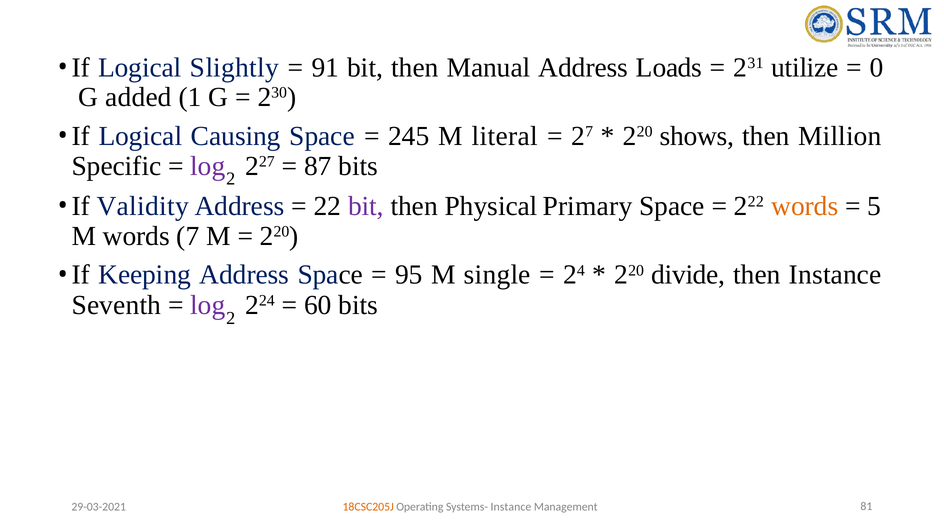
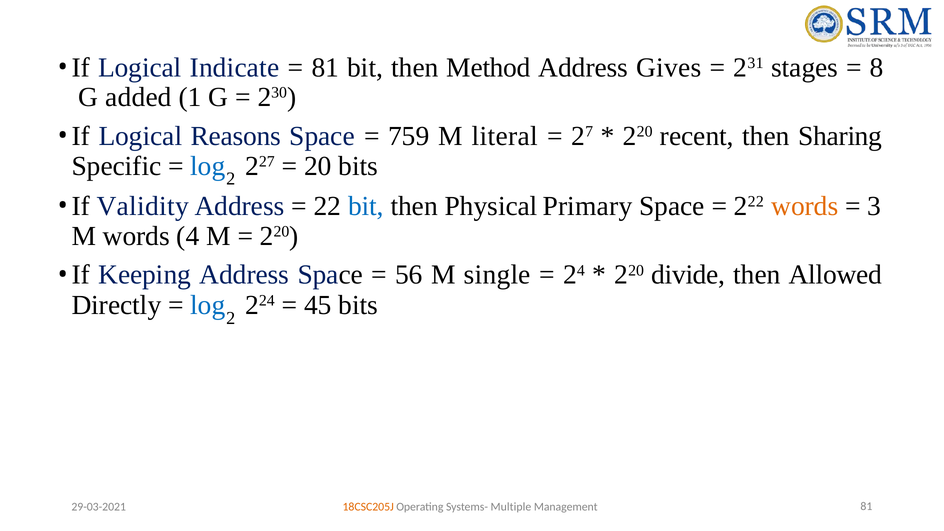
Slightly: Slightly -> Indicate (235, 68)
91: 91 -> 81 (325, 68)
Manual: Manual -> Method (489, 68)
Loads: Loads -> Gives (669, 68)
utilize: utilize -> stages (805, 68)
0: 0 -> 8 (877, 68)
Causing: Causing -> Reasons (236, 136)
245: 245 -> 759 (409, 136)
shows: shows -> recent (697, 136)
Million: Million -> Sharing (840, 136)
log colour: purple -> blue (208, 166)
87: 87 -> 20 (318, 166)
bit colour: purple -> blue (366, 206)
5: 5 -> 3 (874, 206)
7: 7 -> 4 (188, 236)
95: 95 -> 56 (409, 275)
then Instance: Instance -> Allowed (835, 275)
Seventh: Seventh -> Directly (116, 305)
log colour: purple -> blue (208, 305)
60: 60 -> 45 (318, 305)
Systems- Instance: Instance -> Multiple (511, 507)
